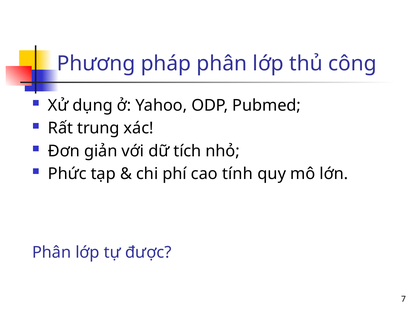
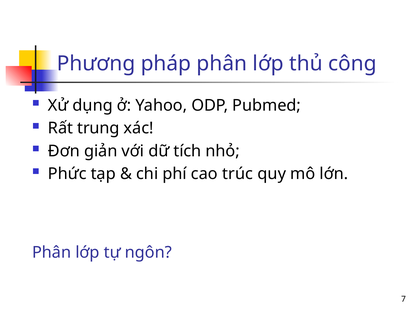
tính: tính -> trúc (238, 174)
được: được -> ngôn (148, 253)
